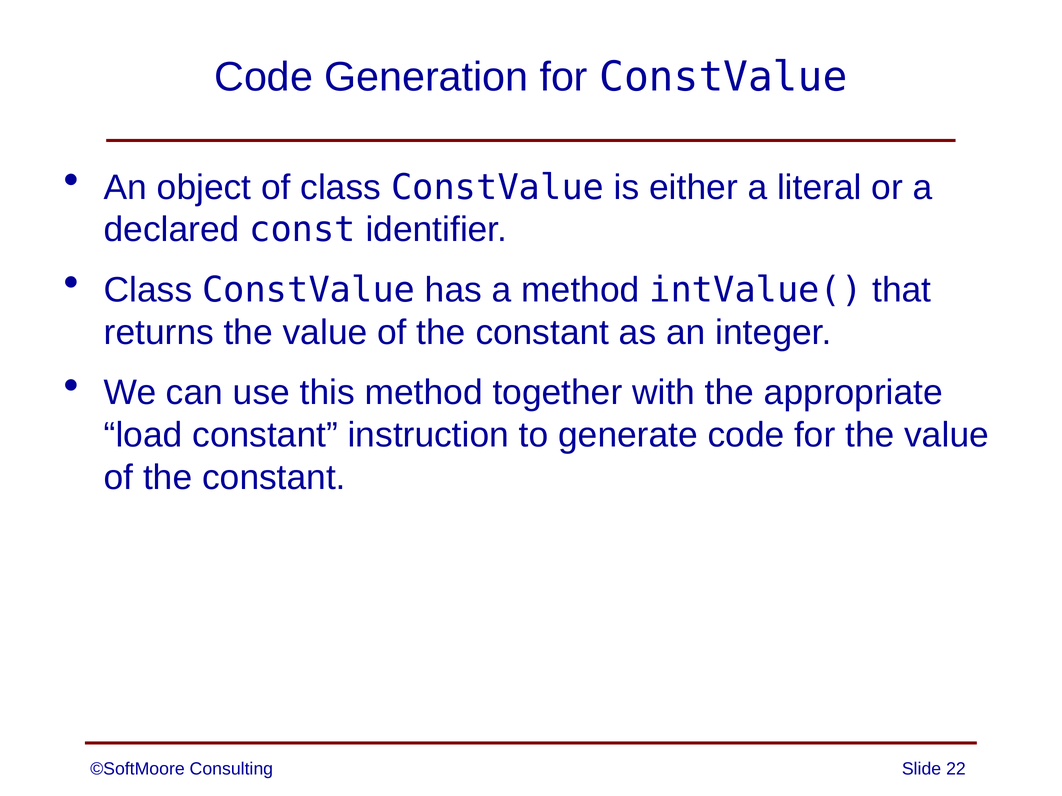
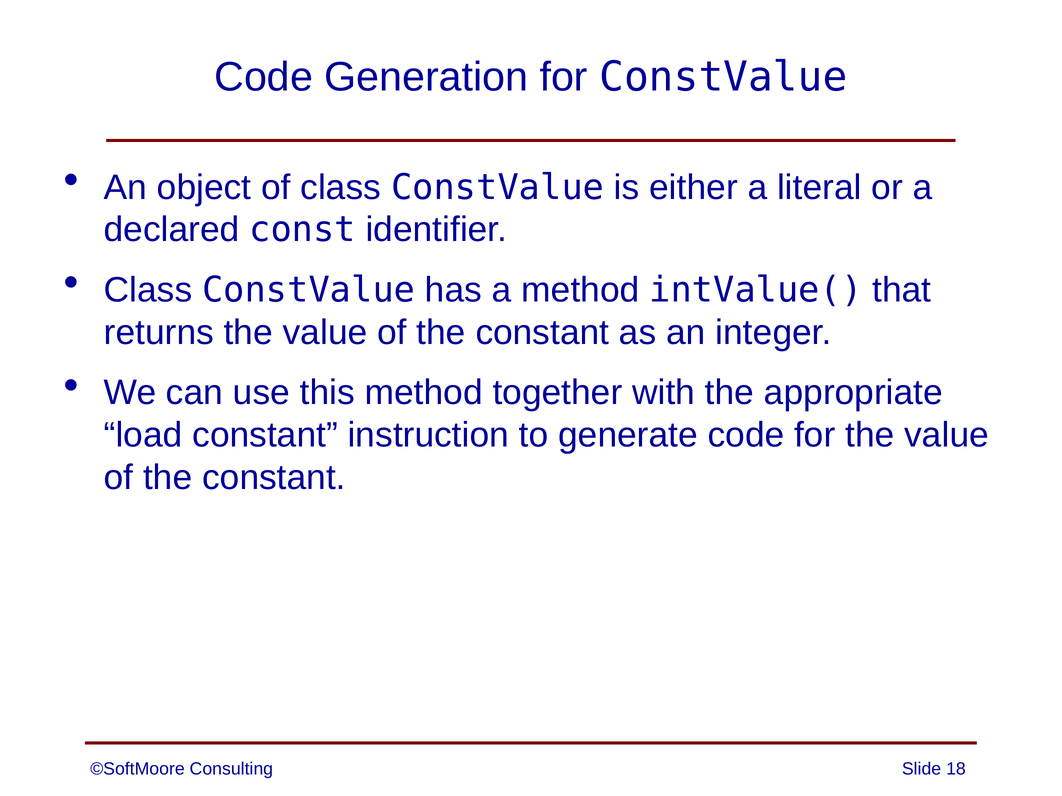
22: 22 -> 18 (956, 769)
